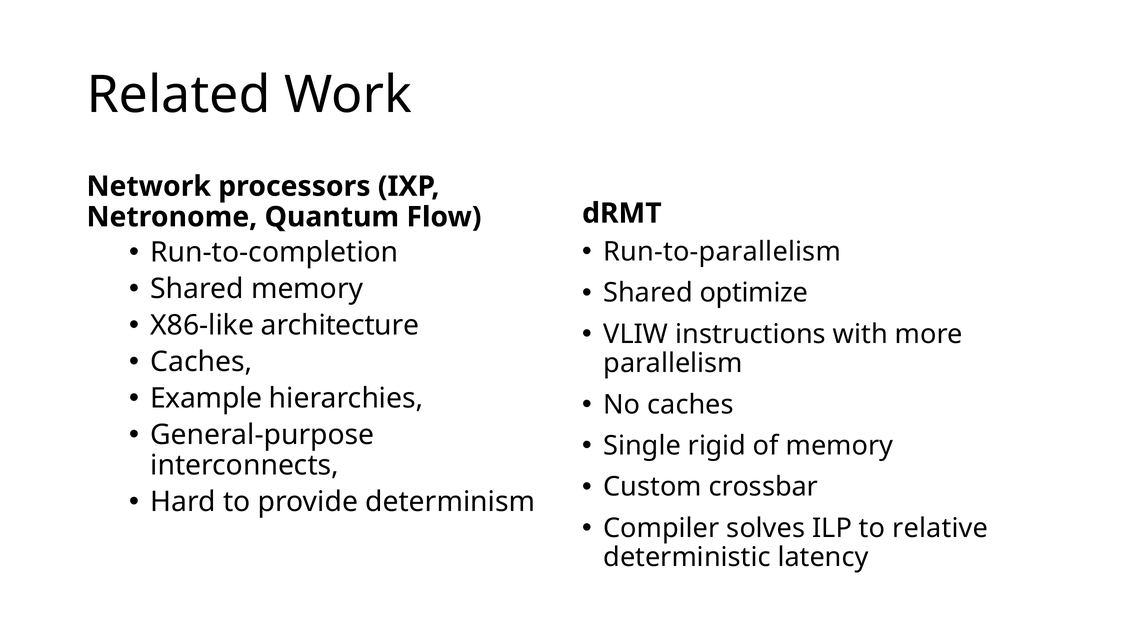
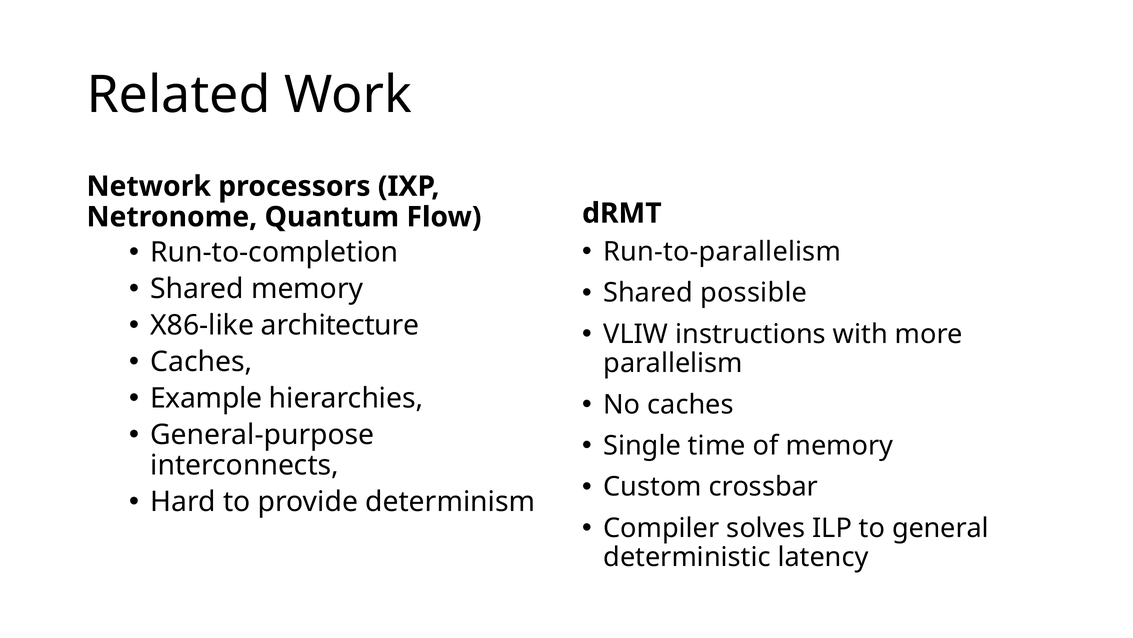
optimize: optimize -> possible (754, 293)
rigid: rigid -> time (717, 445)
relative: relative -> general (940, 528)
